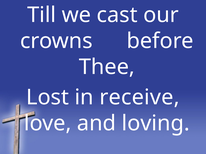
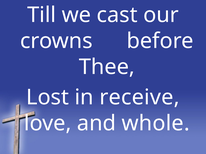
loving: loving -> whole (156, 124)
